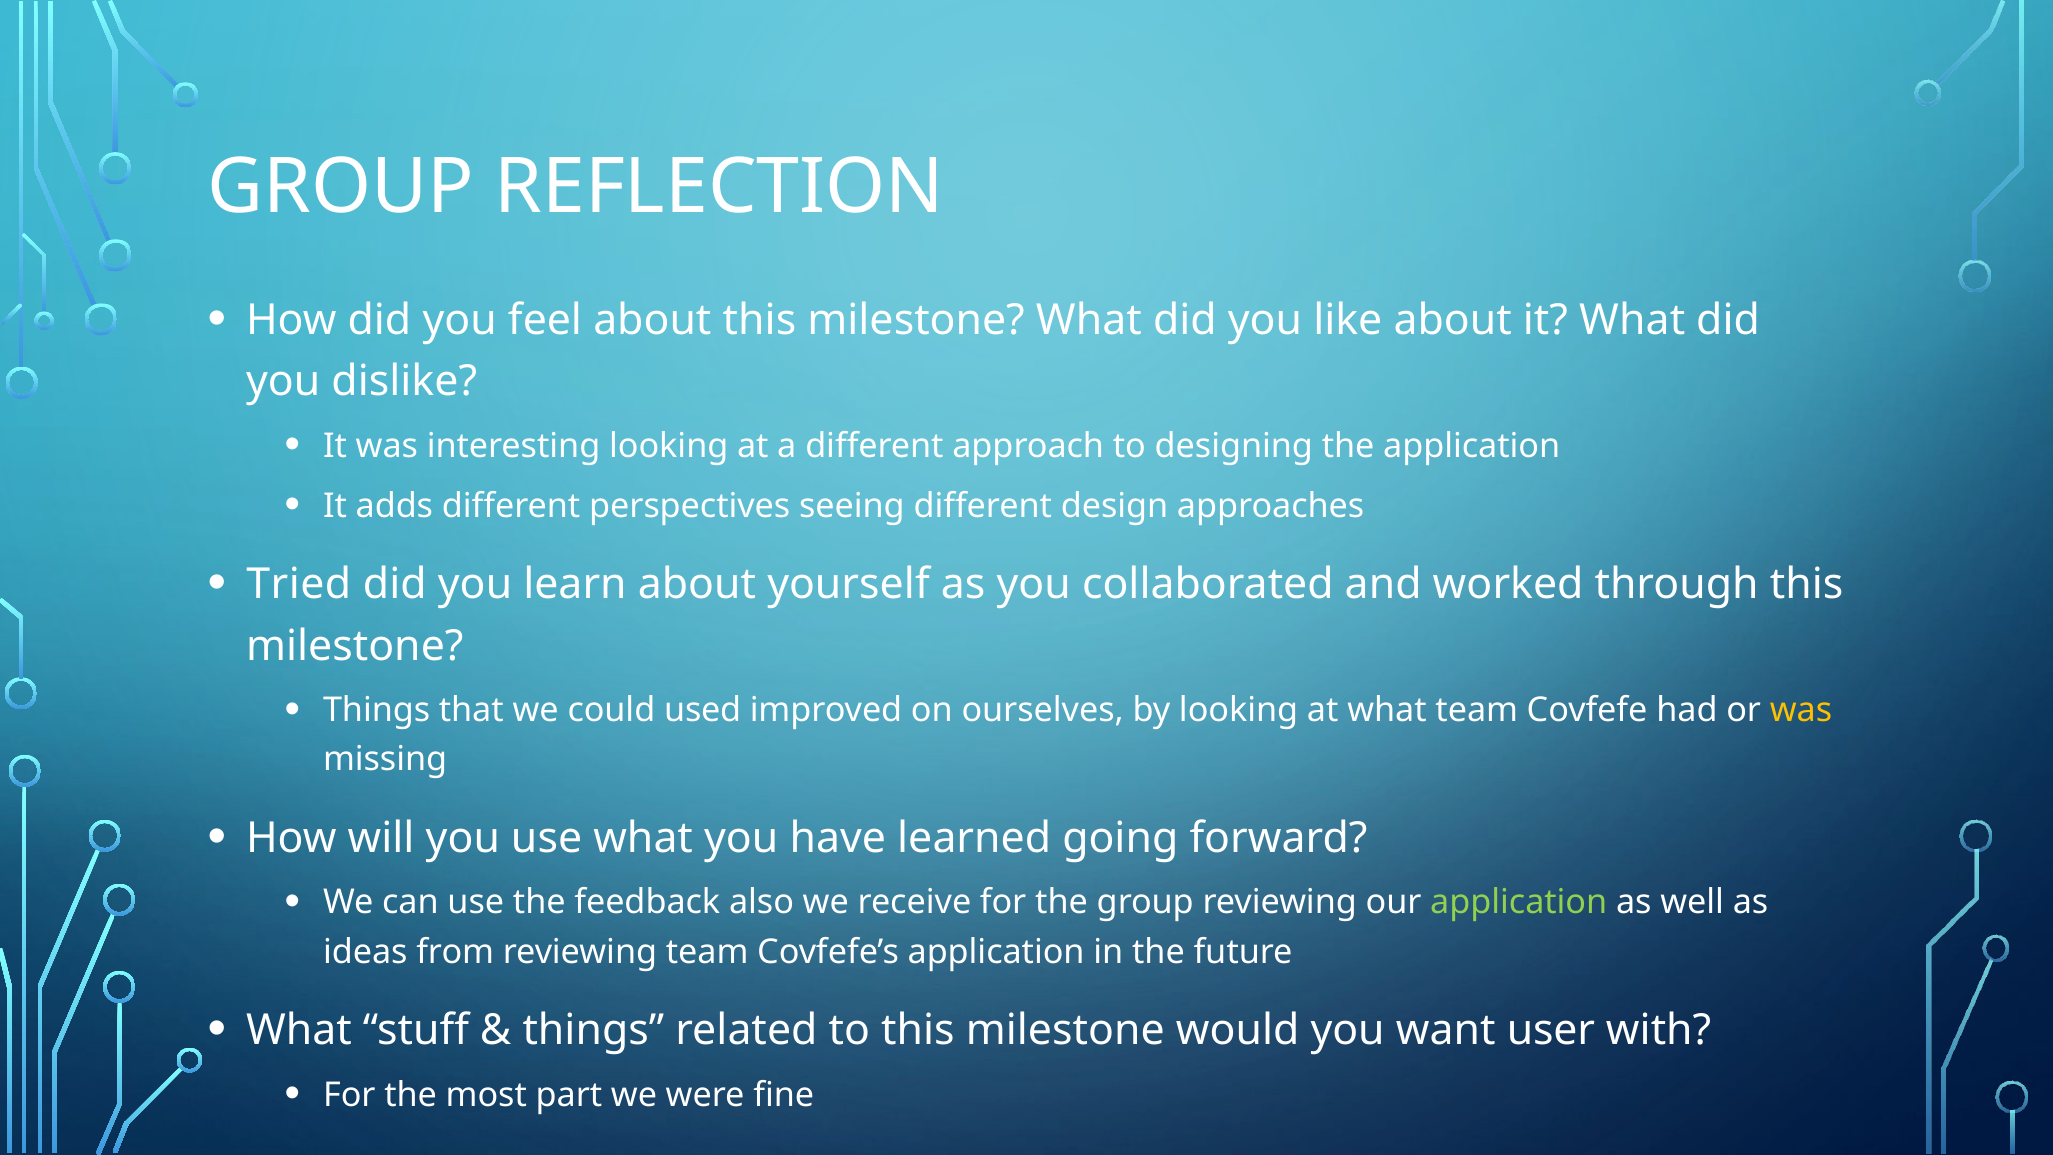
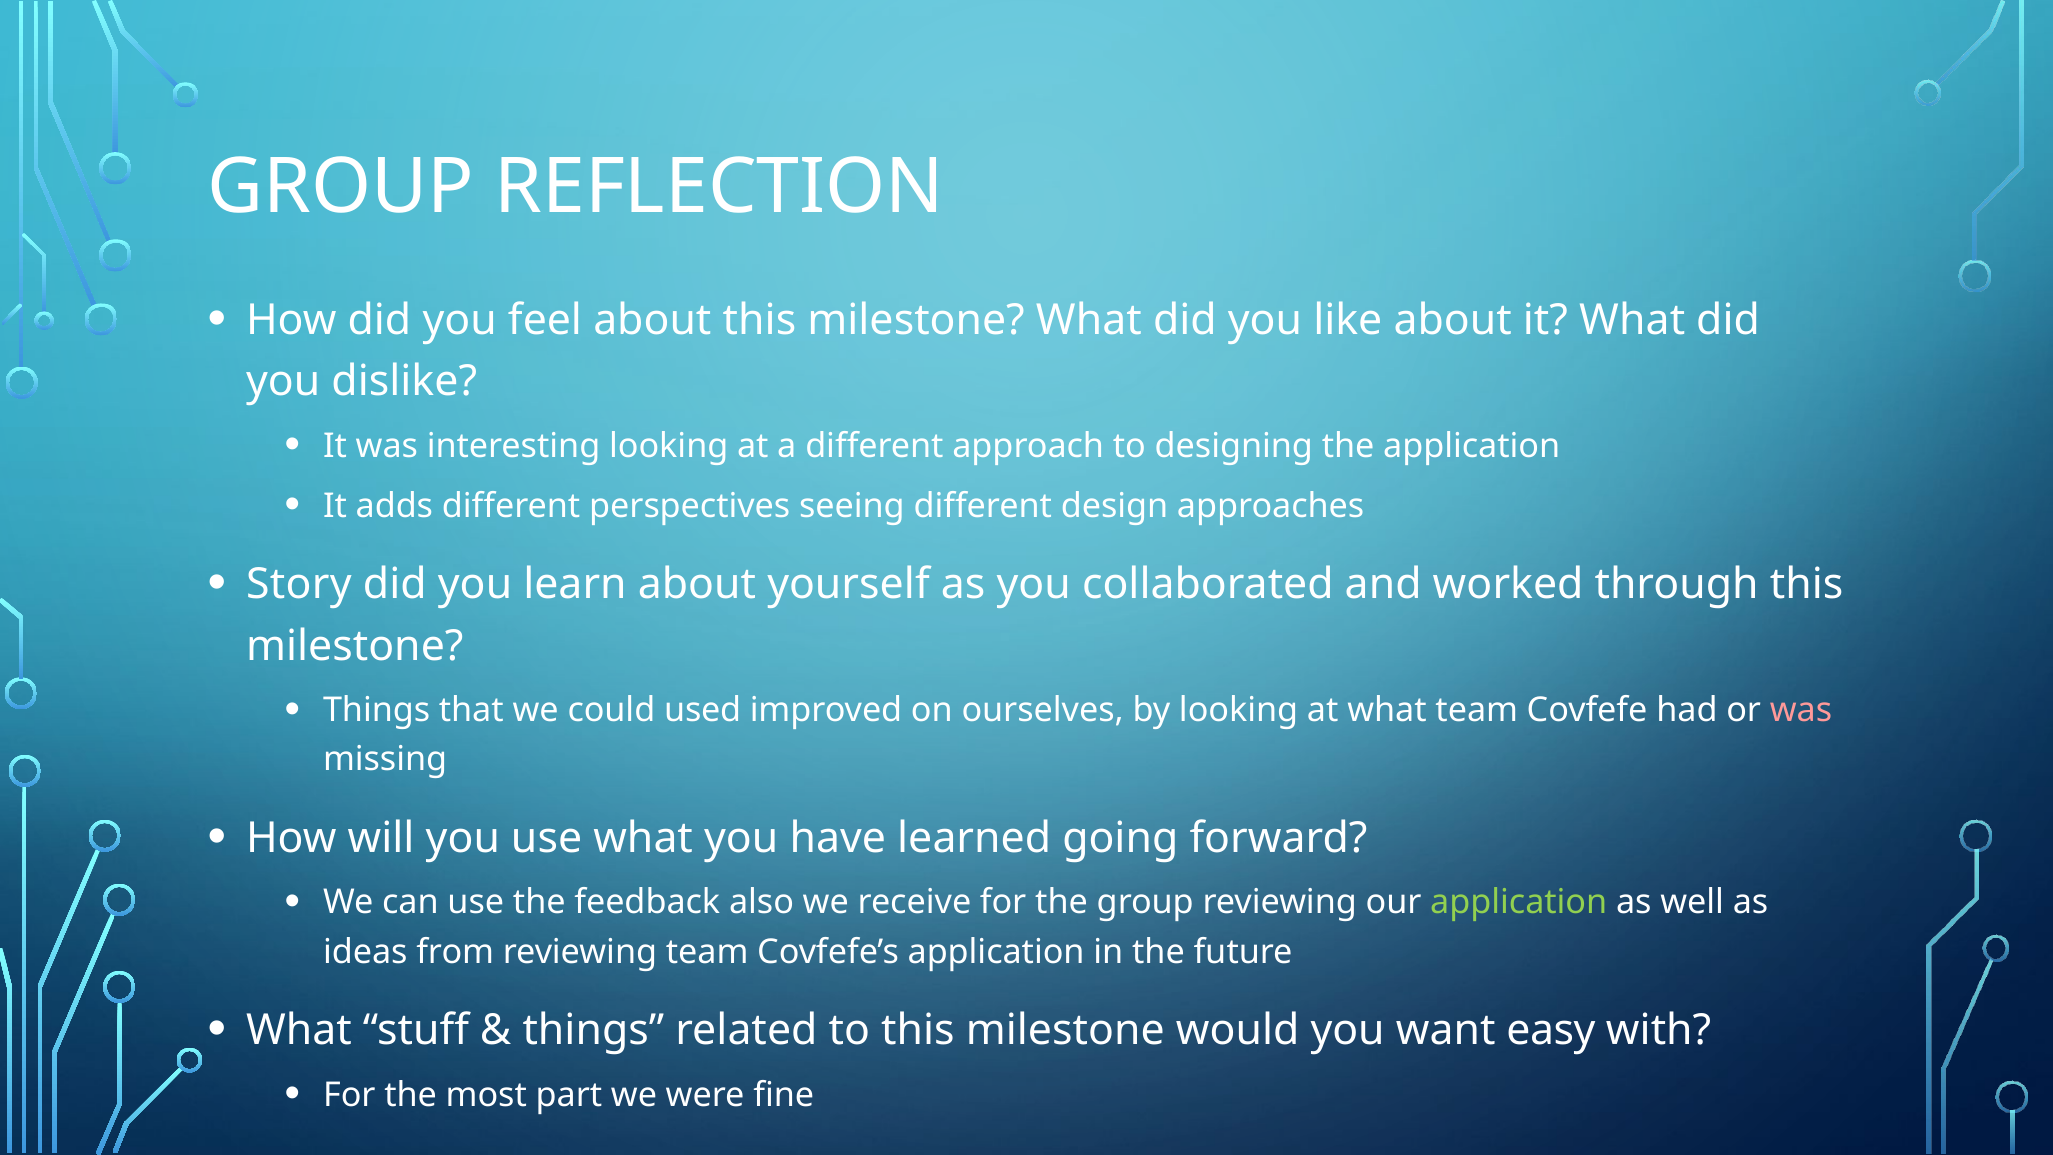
Tried: Tried -> Story (299, 584)
was colour: yellow -> pink (1801, 710)
user: user -> easy (1551, 1030)
